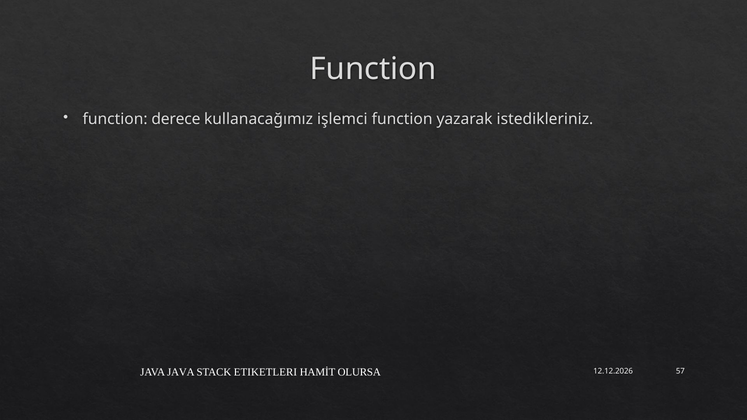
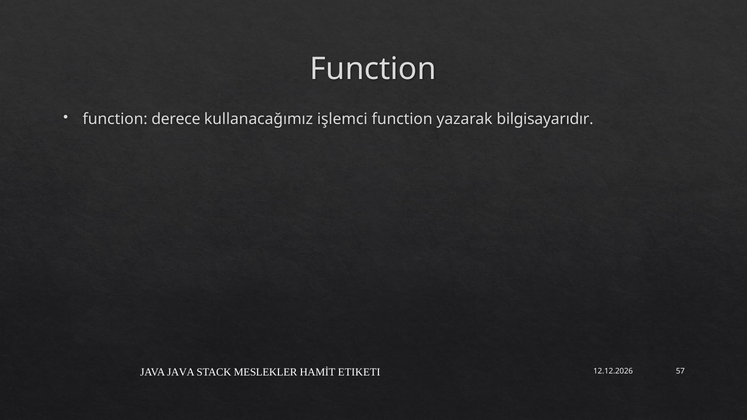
istedikleriniz: istedikleriniz -> bilgisayarıdır (545, 119)
ETIKETLERI: ETIKETLERI -> MESLEKLER (266, 372)
OLURSA: OLURSA -> ETIKETI (359, 372)
